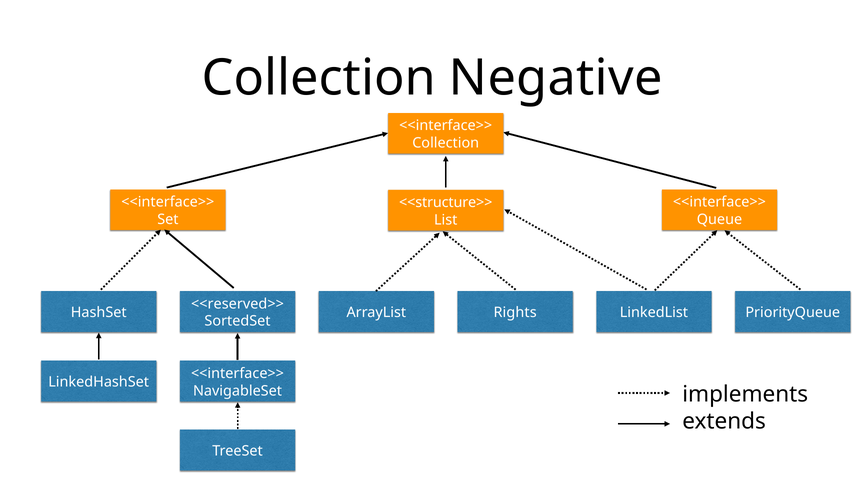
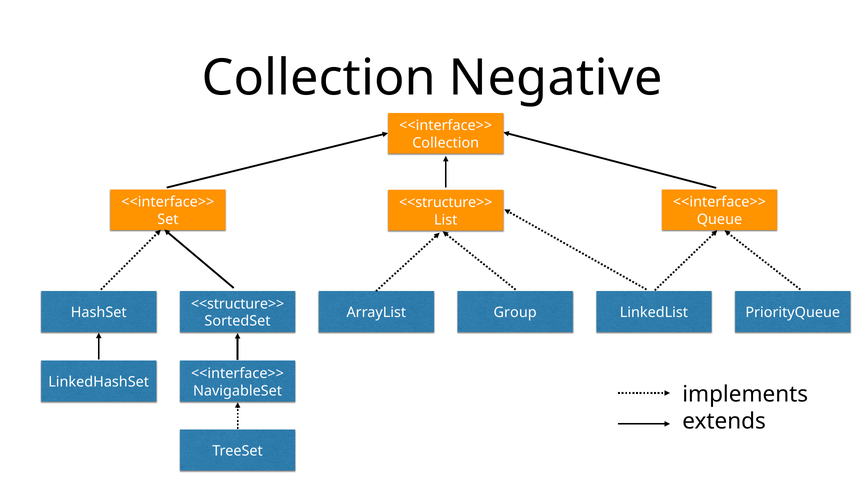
<<reserved>>: <<reserved>> -> <<structure>> (238, 304)
Rights: Rights -> Group (515, 312)
